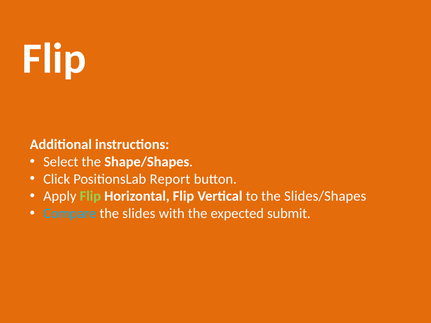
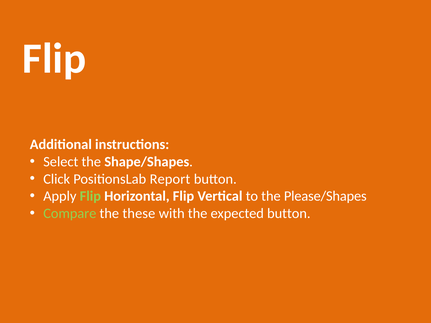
Slides/Shapes: Slides/Shapes -> Please/Shapes (325, 196)
Compare colour: light blue -> light green (70, 214)
slides: slides -> these (139, 214)
expected submit: submit -> button (289, 214)
